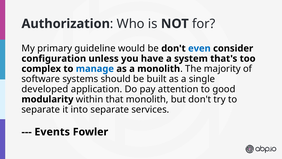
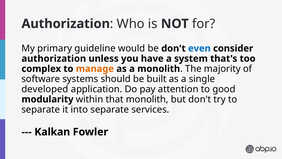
configuration: configuration -> authorization (54, 58)
manage colour: blue -> orange (95, 69)
Events: Events -> Kalkan (52, 132)
